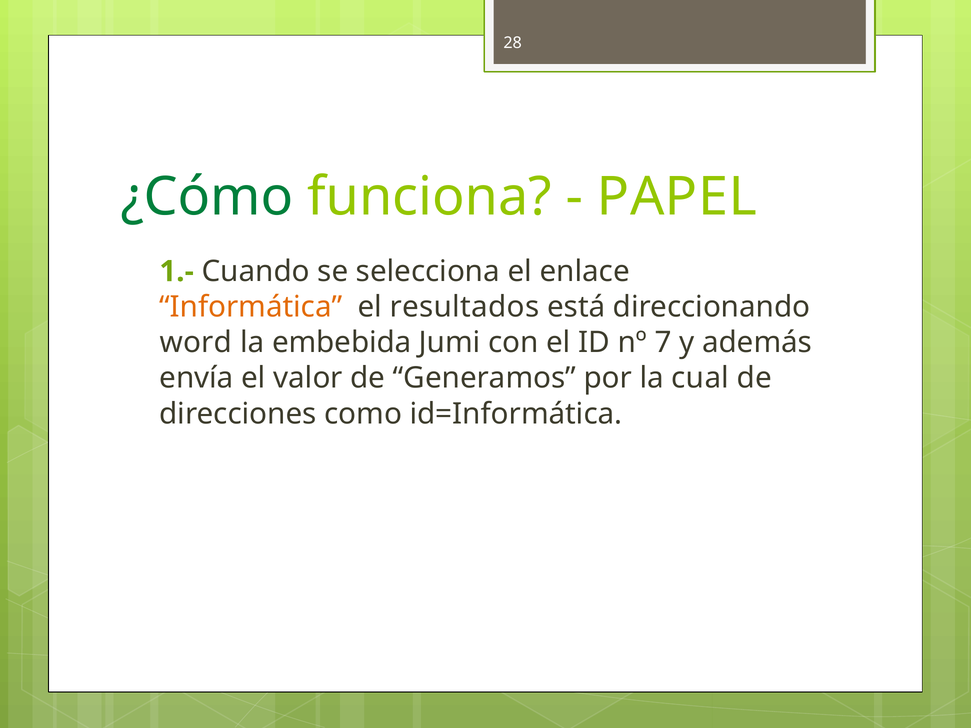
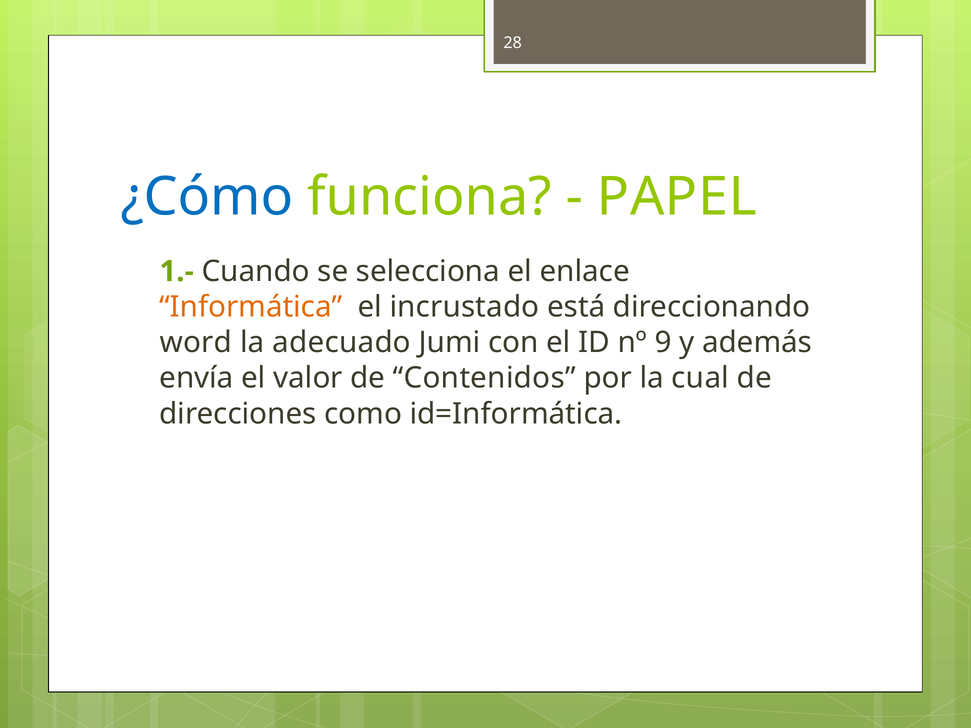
¿Cómo colour: green -> blue (207, 197)
resultados: resultados -> incrustado (465, 307)
embebida: embebida -> adecuado (342, 343)
7: 7 -> 9 (663, 343)
Generamos: Generamos -> Contenidos (484, 378)
